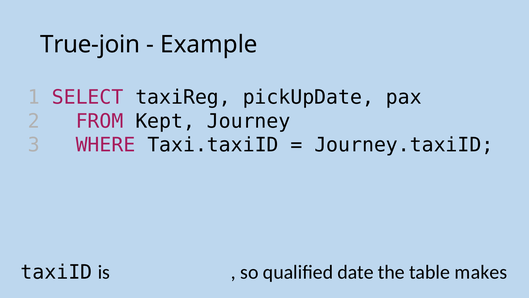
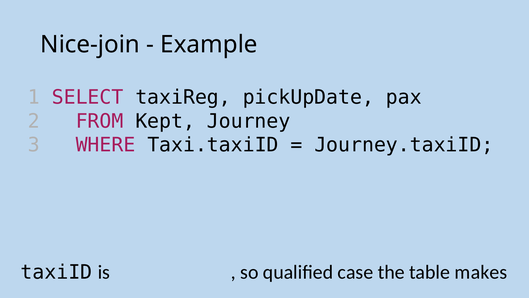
True-join: True-join -> Nice-join (90, 44)
date: date -> case (355, 272)
